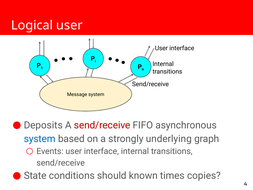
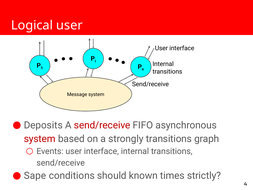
system colour: blue -> red (40, 139)
strongly underlying: underlying -> transitions (169, 139)
State: State -> Sape (35, 176)
copies: copies -> strictly (204, 176)
